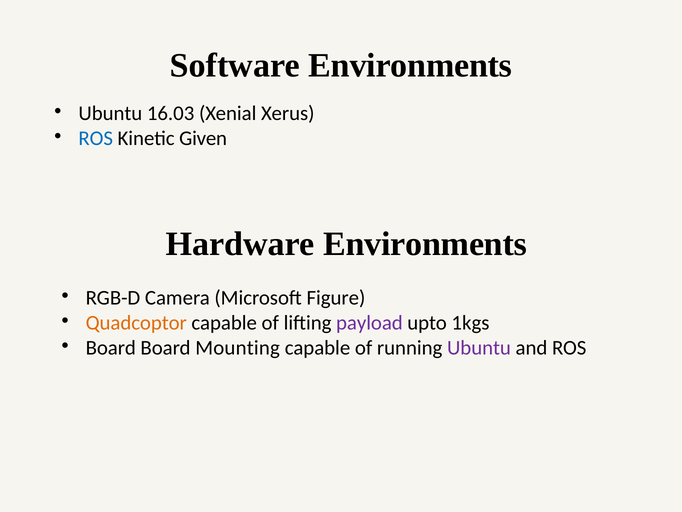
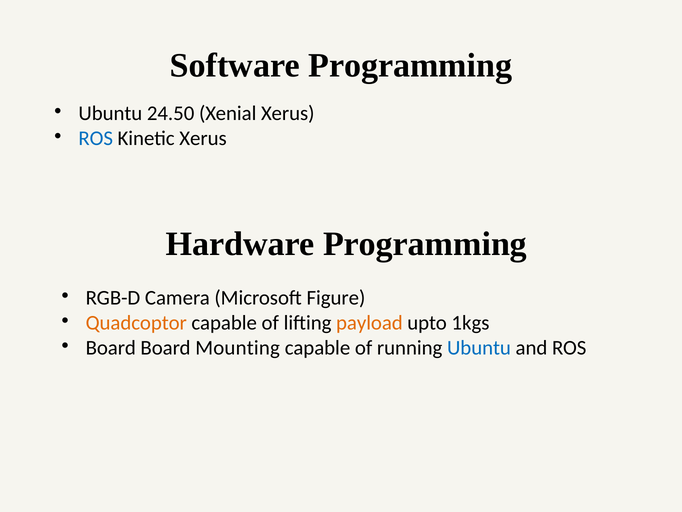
Software Environments: Environments -> Programming (410, 65)
16.03: 16.03 -> 24.50 (171, 113)
Kinetic Given: Given -> Xerus (203, 138)
Hardware Environments: Environments -> Programming (425, 244)
payload colour: purple -> orange (369, 323)
Ubuntu colour: purple -> blue (479, 348)
